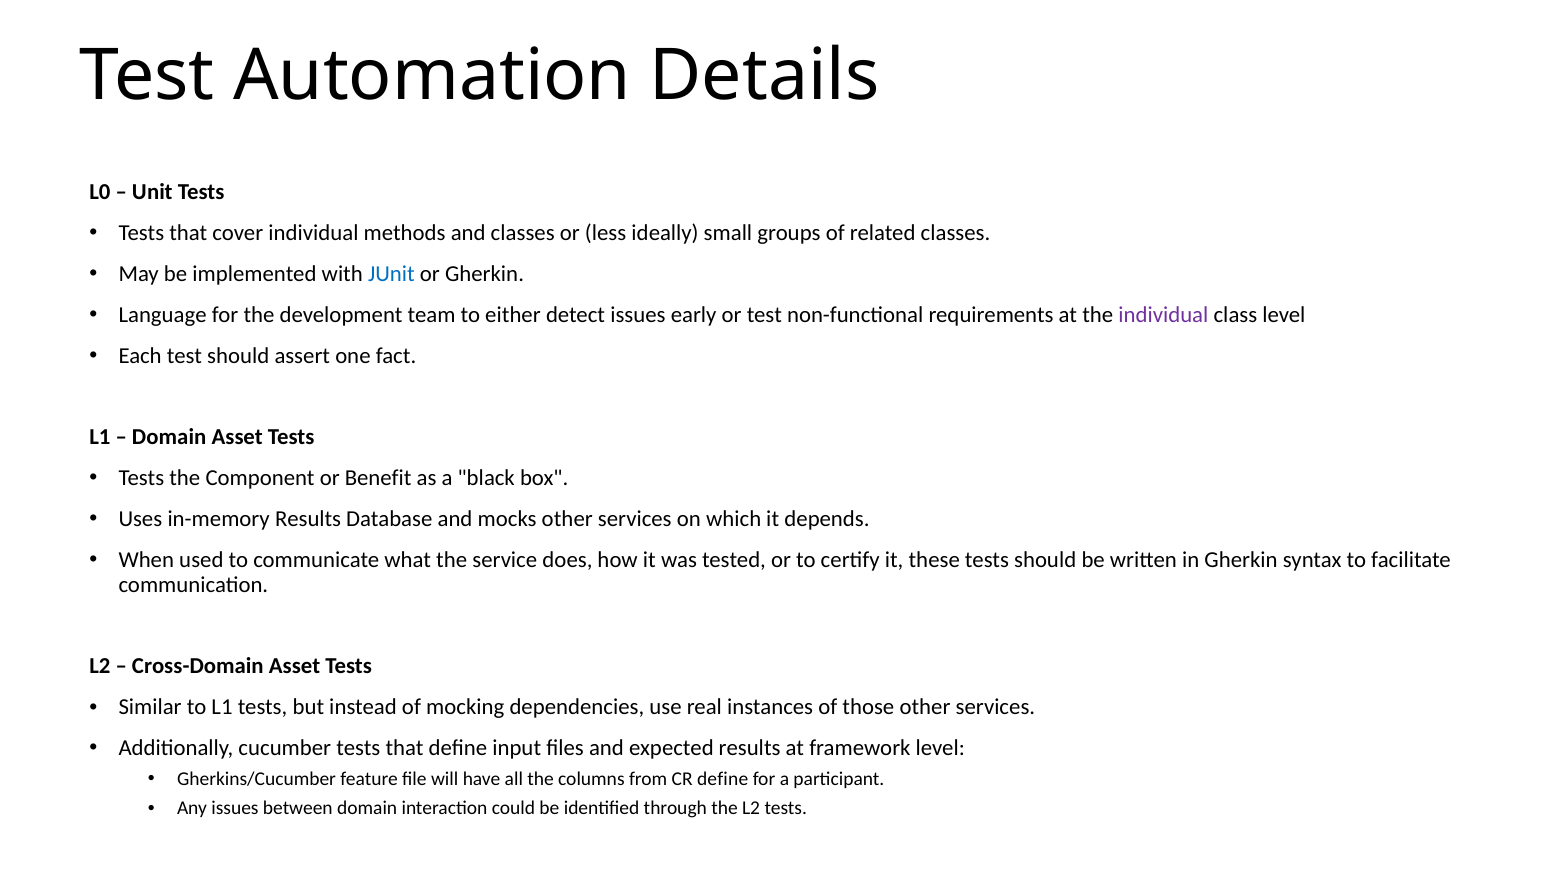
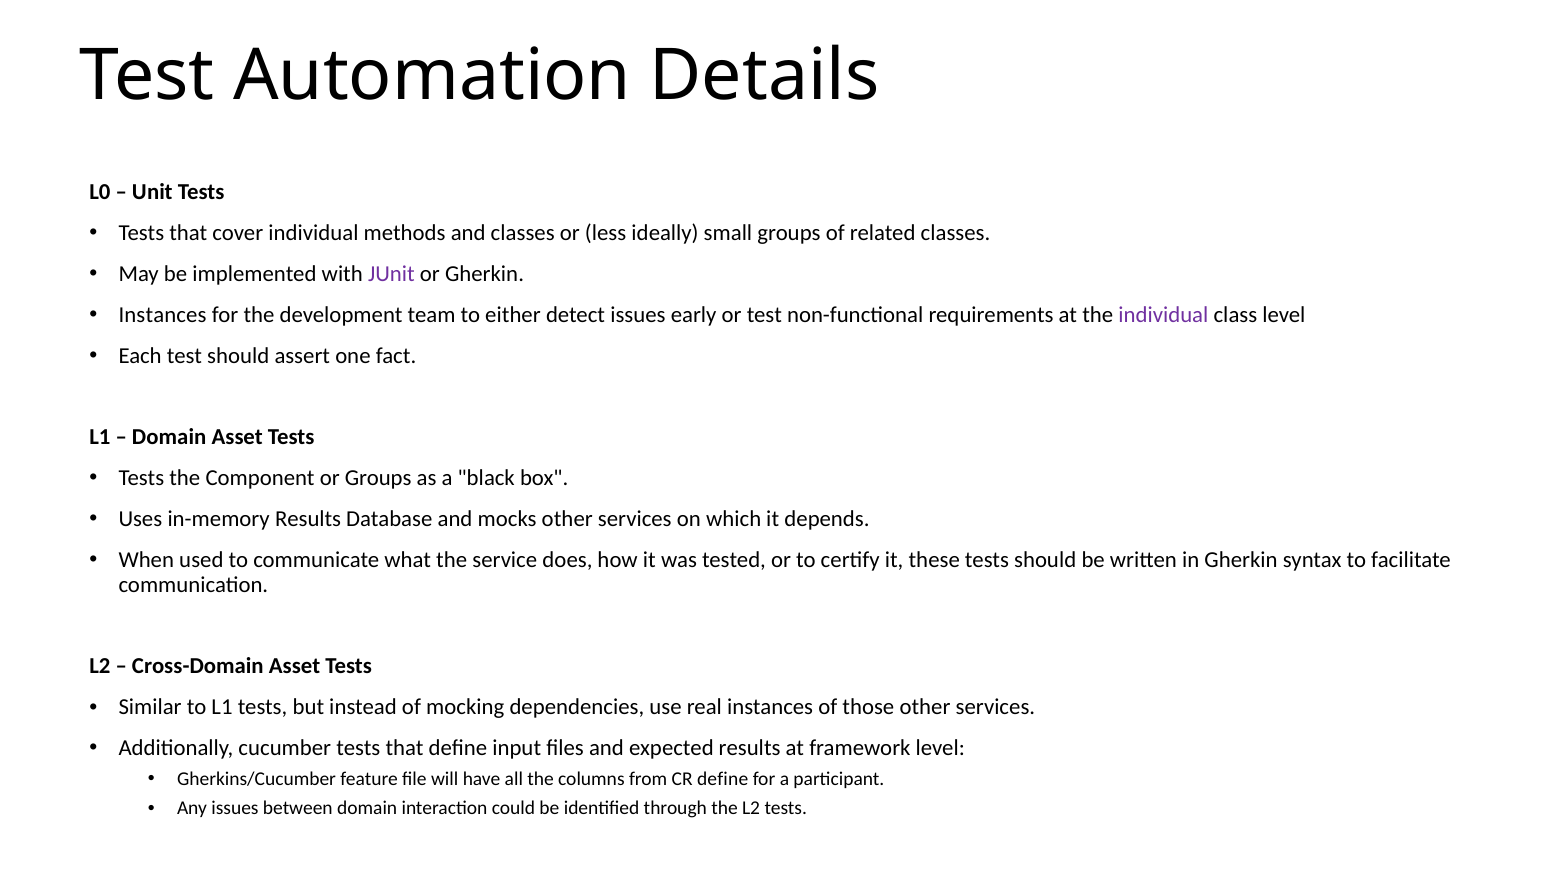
JUnit colour: blue -> purple (391, 274)
Language: Language -> Instances (163, 315)
or Benefit: Benefit -> Groups (378, 478)
